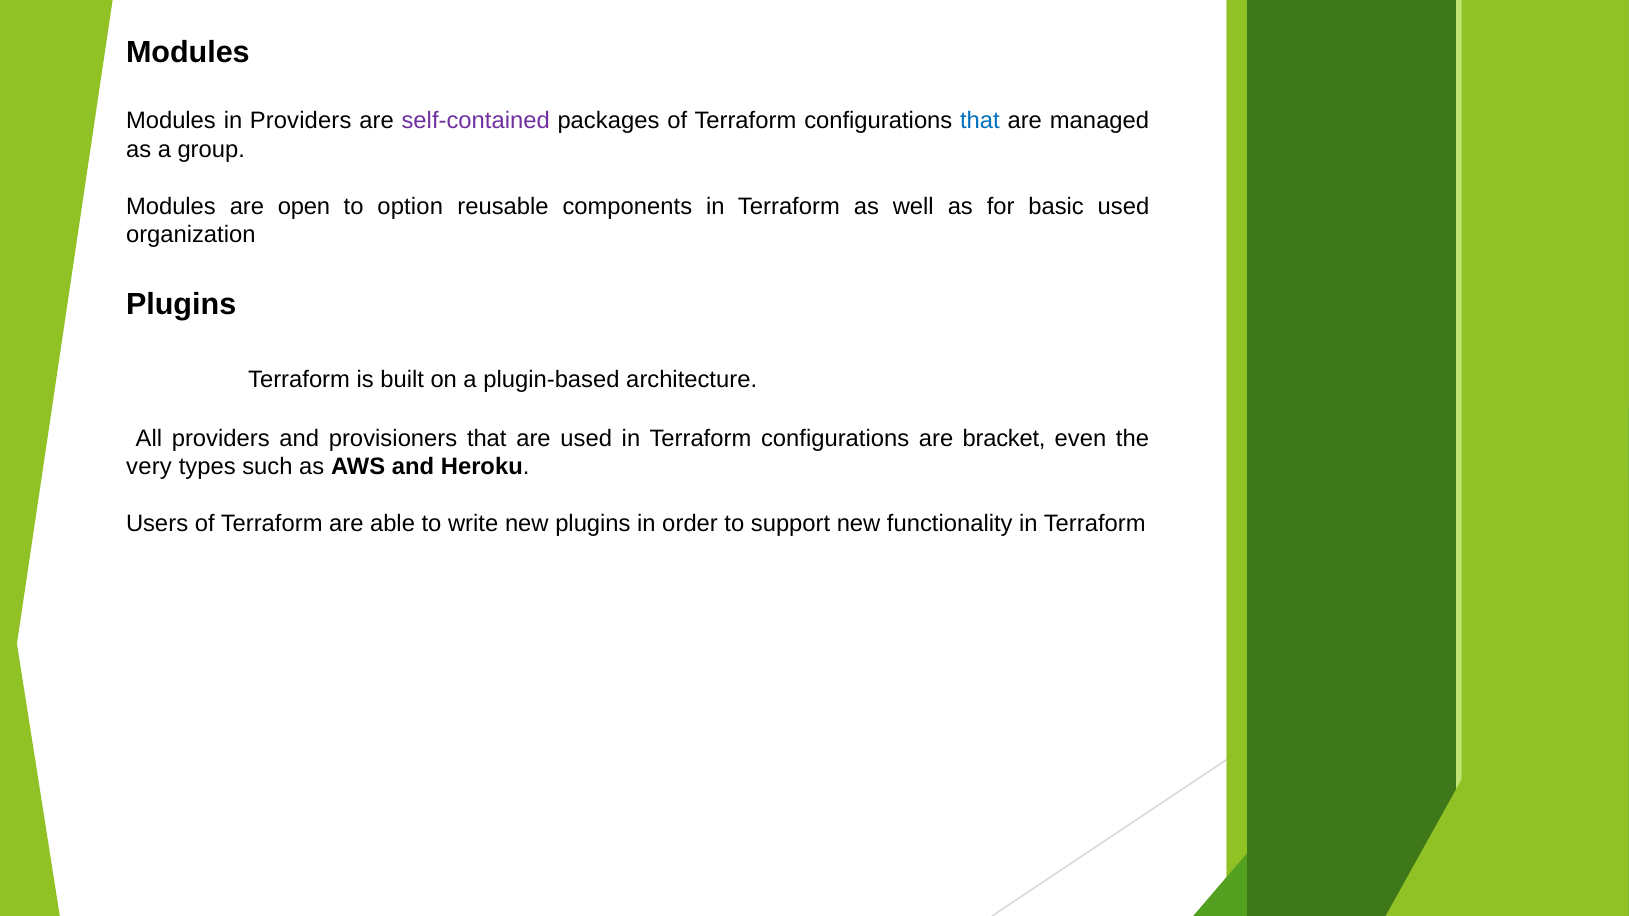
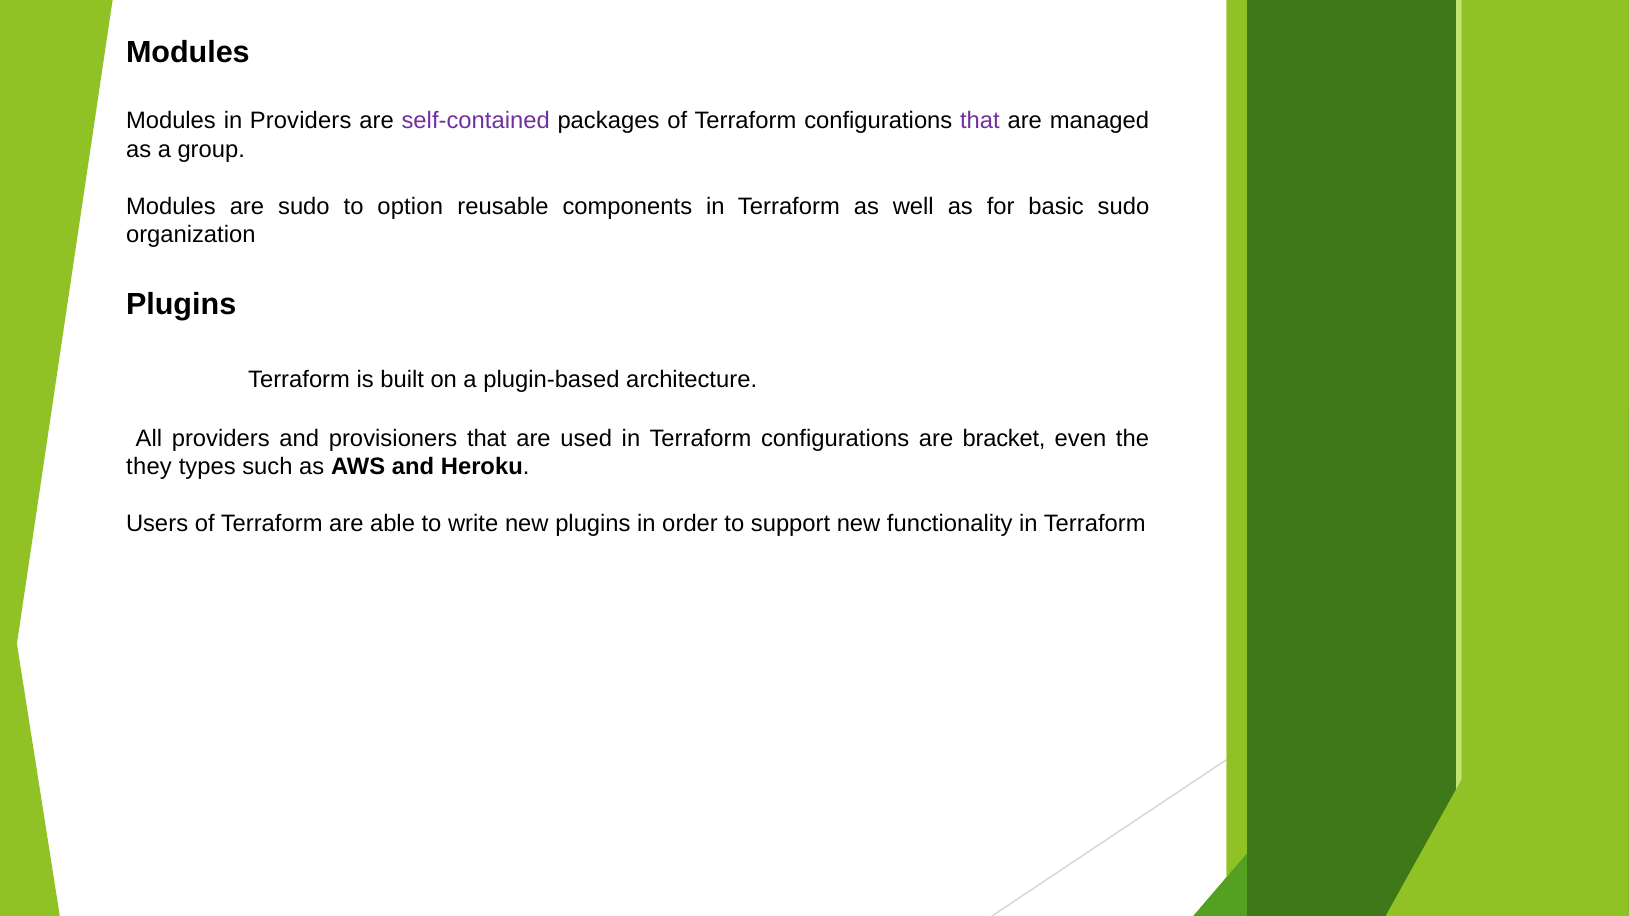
that colour: blue -> purple (980, 121)
are open: open -> sudo (304, 206)
basic used: used -> sudo (1123, 206)
very: very -> they (149, 467)
